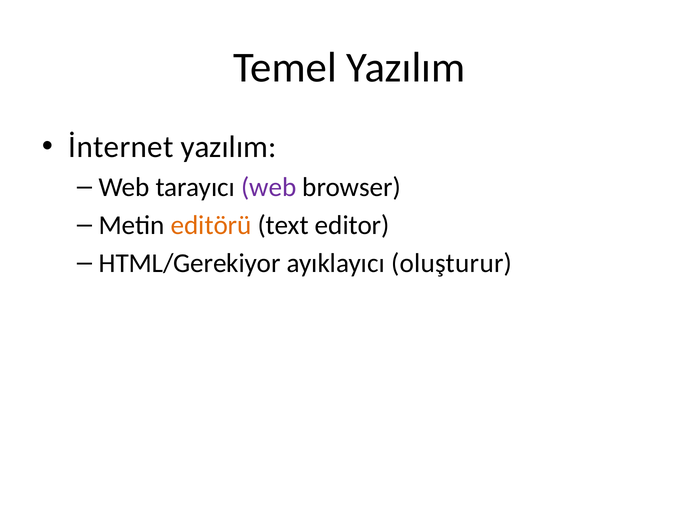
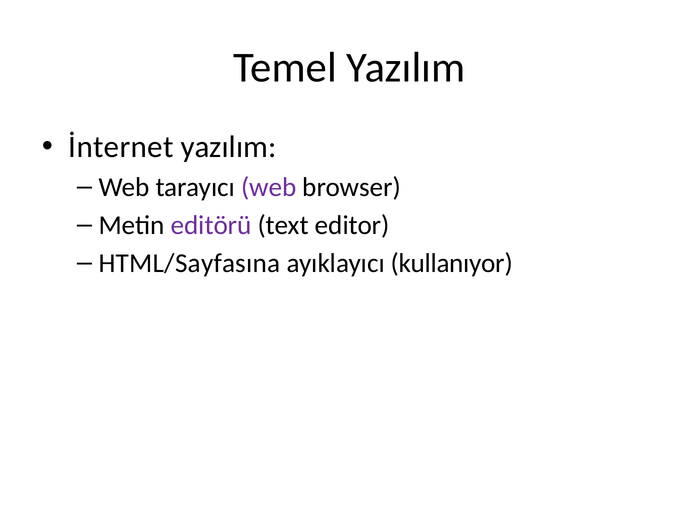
editörü colour: orange -> purple (211, 225)
HTML/Gerekiyor: HTML/Gerekiyor -> HTML/Sayfasına (189, 263)
oluşturur: oluşturur -> kullanıyor (452, 263)
